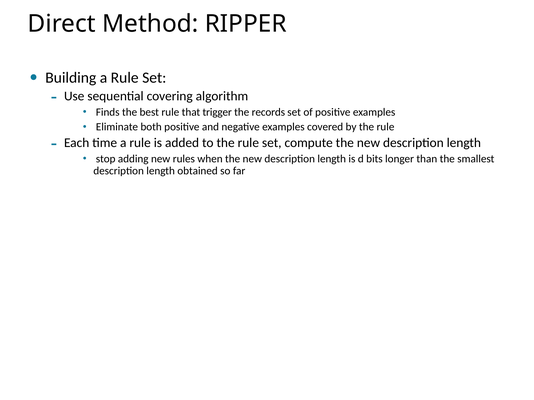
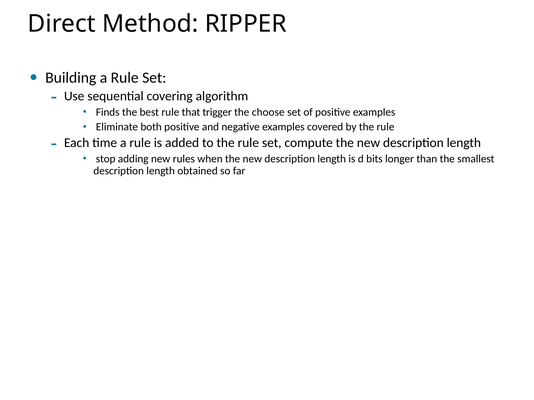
records: records -> choose (268, 112)
